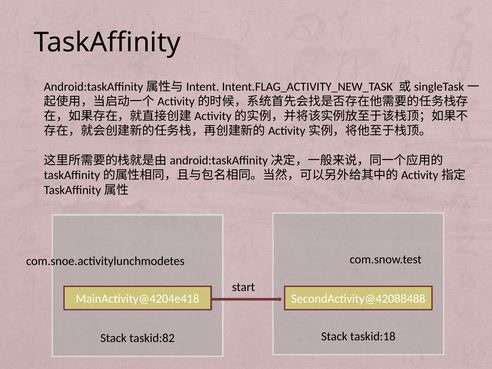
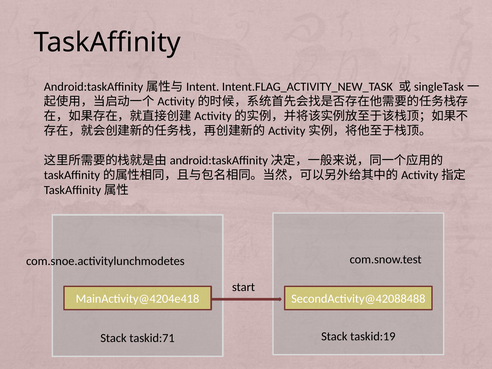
taskid:82: taskid:82 -> taskid:71 (152, 338)
taskid:18: taskid:18 -> taskid:19 (373, 336)
